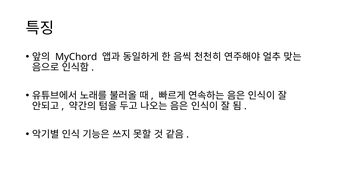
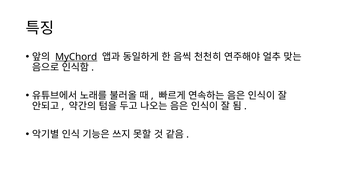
MyChord underline: none -> present (76, 57)
